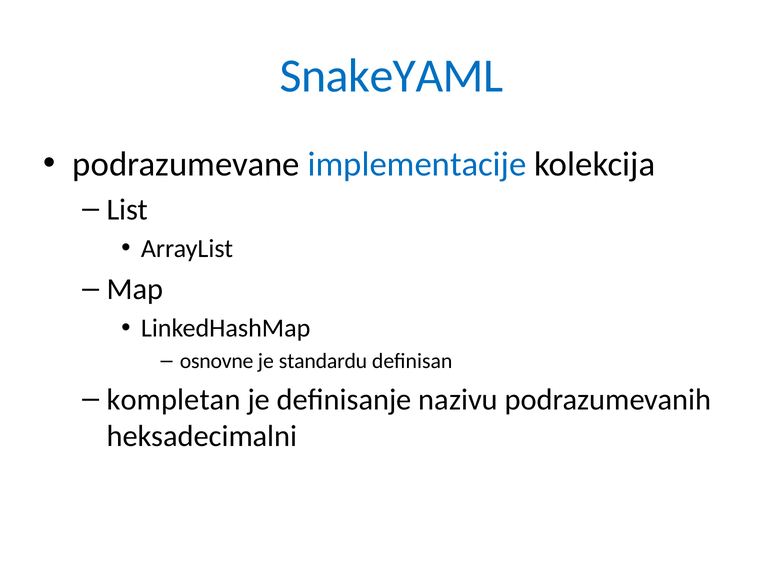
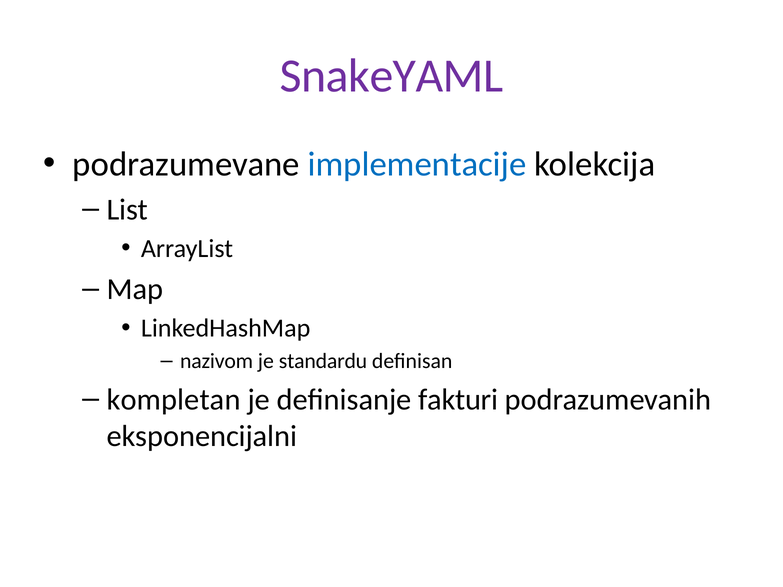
SnakeYAML colour: blue -> purple (392, 76)
osnovne: osnovne -> nazivom (217, 361)
nazivu: nazivu -> fakturi (458, 400)
heksadecimalni: heksadecimalni -> eksponencijalni (202, 436)
